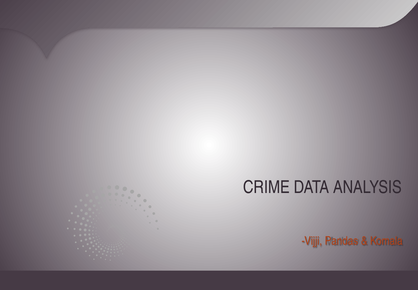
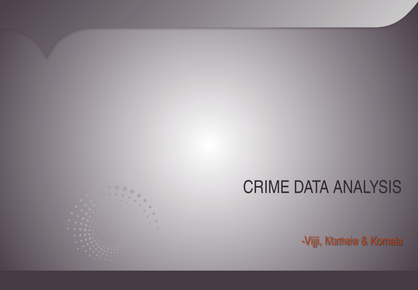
Vijji Pandas: Pandas -> Komala (341, 241)
